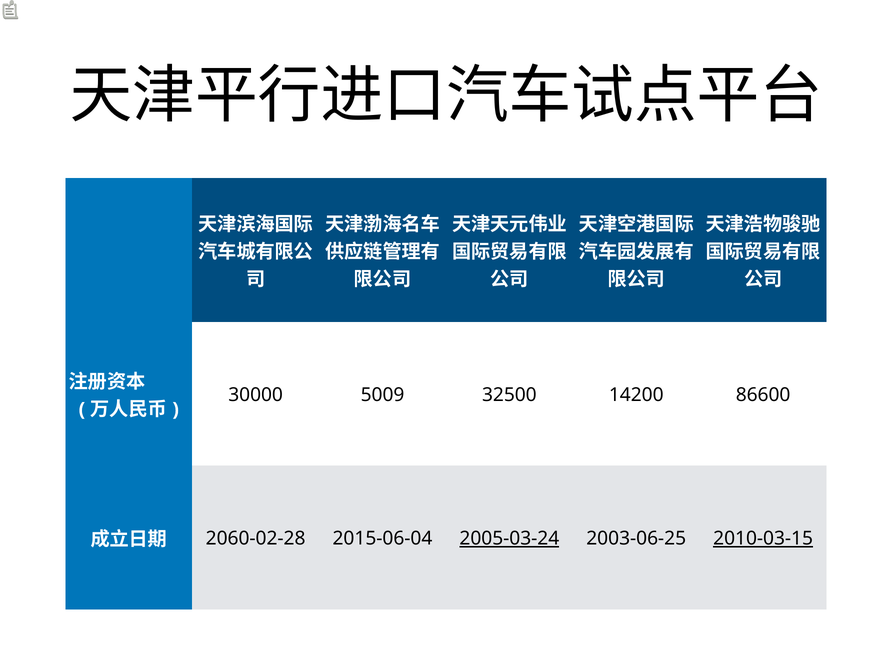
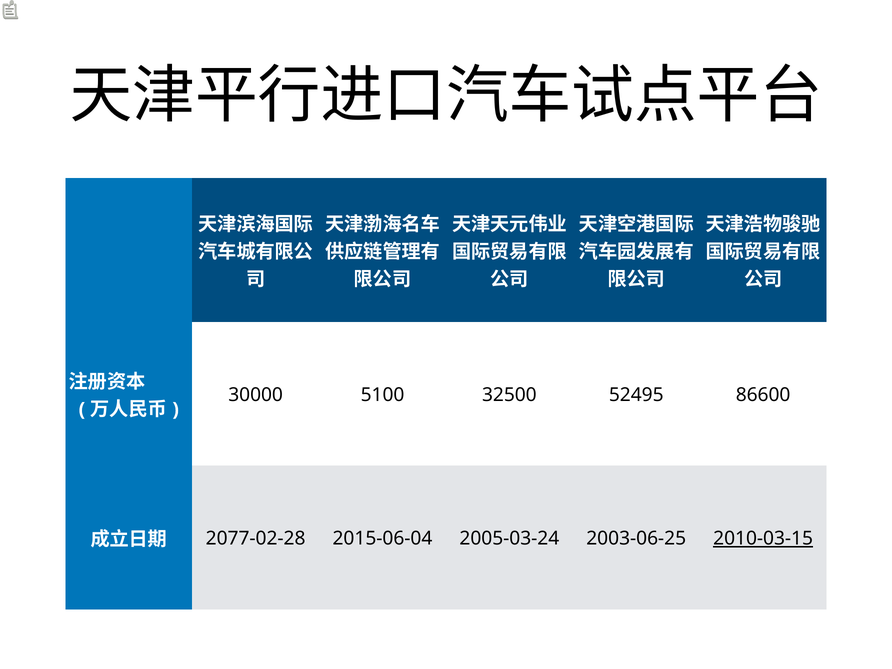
5009: 5009 -> 5100 (383, 395)
14200: 14200 -> 52495 (636, 395)
2060-02-28: 2060-02-28 -> 2077-02-28 (256, 538)
2005-03-24 underline: present -> none (509, 538)
